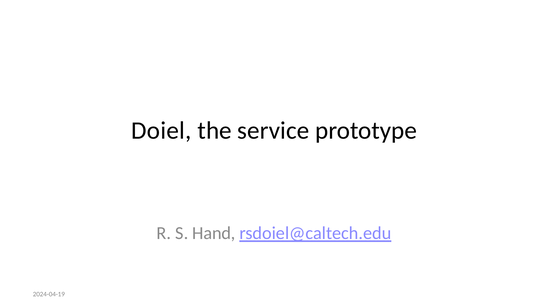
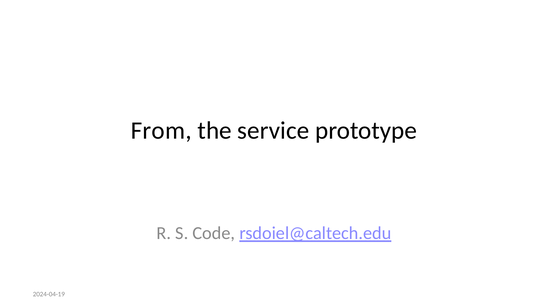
Doiel: Doiel -> From (161, 131)
Hand: Hand -> Code (214, 233)
